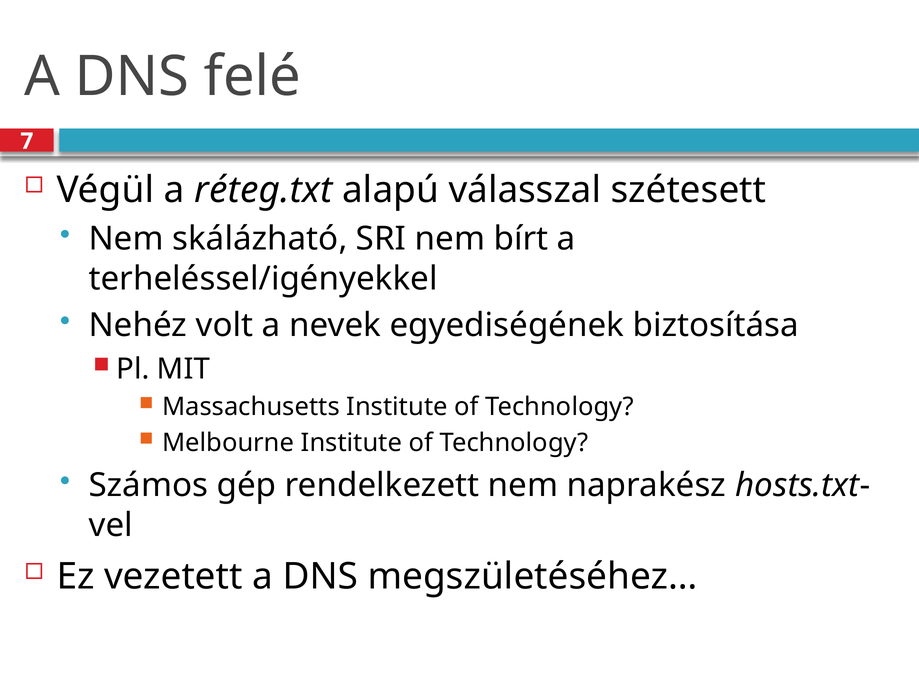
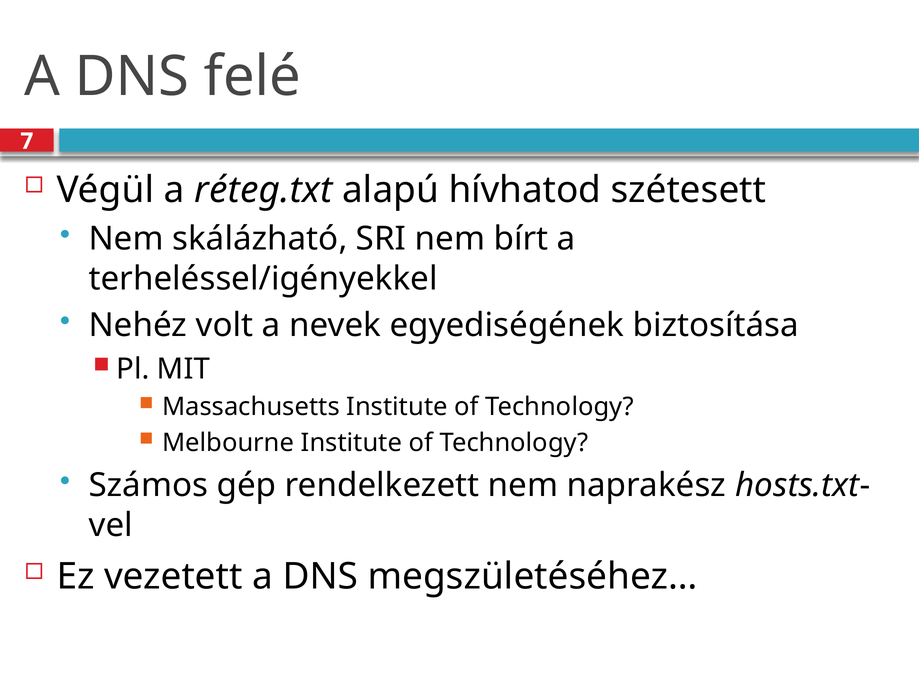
válasszal: válasszal -> hívhatod (525, 190)
